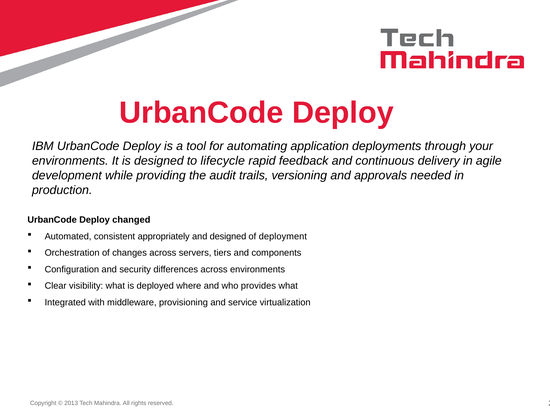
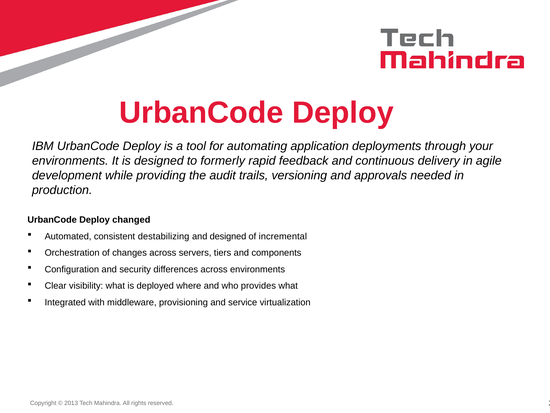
lifecycle: lifecycle -> formerly (223, 161)
appropriately: appropriately -> destabilizing (164, 236)
deployment: deployment -> incremental (283, 236)
